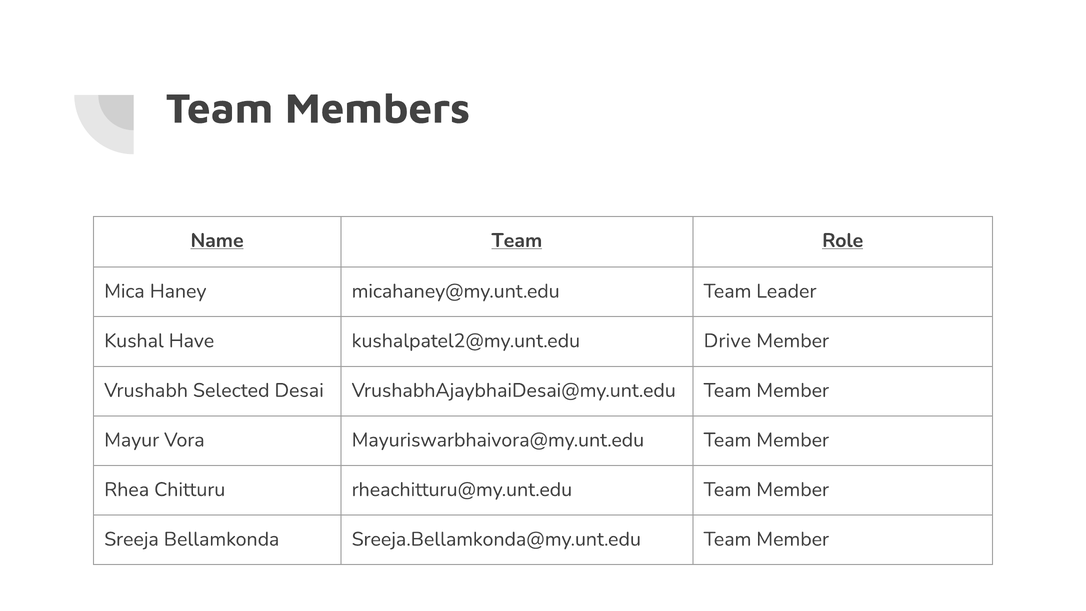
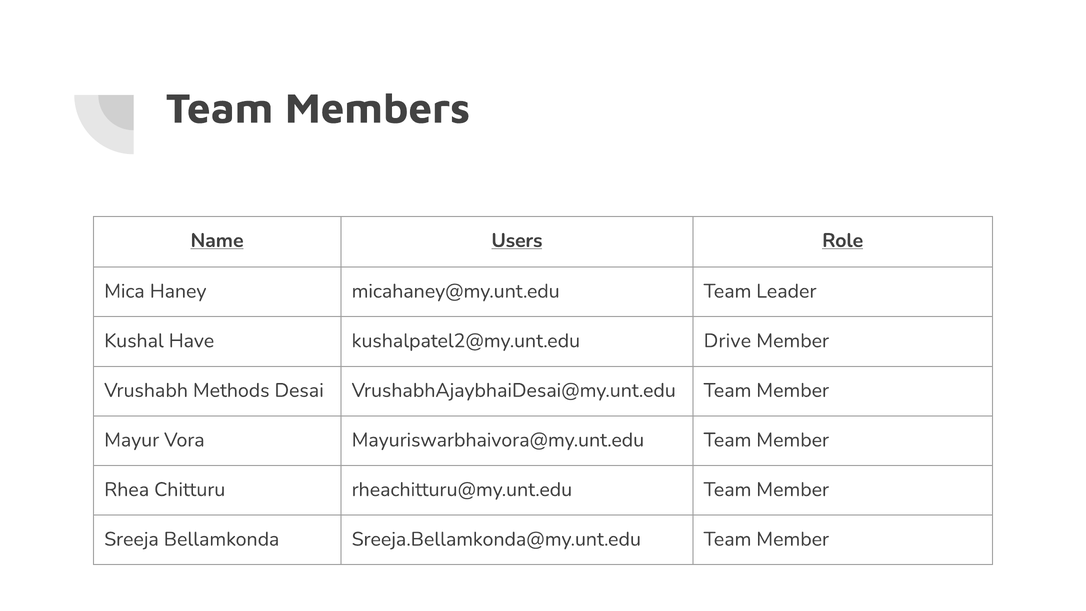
Name Team: Team -> Users (517, 240)
Selected: Selected -> Methods (231, 390)
